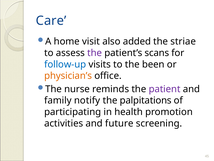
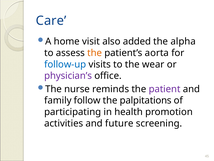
striae: striae -> alpha (183, 41)
the colour: purple -> orange (95, 53)
scans: scans -> aorta (157, 53)
been: been -> wear (153, 64)
physician’s colour: orange -> purple (68, 76)
notify: notify -> follow (87, 100)
